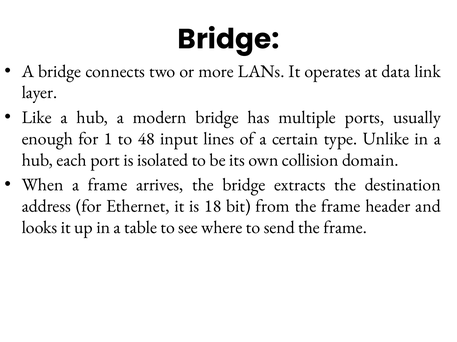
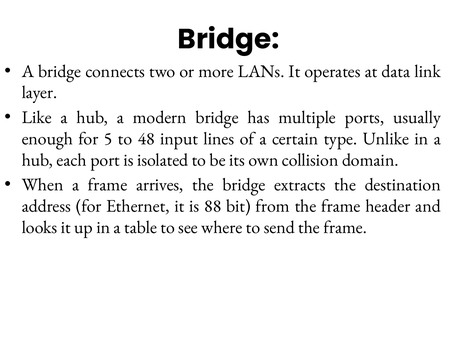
1: 1 -> 5 (108, 139)
18: 18 -> 88 (213, 206)
